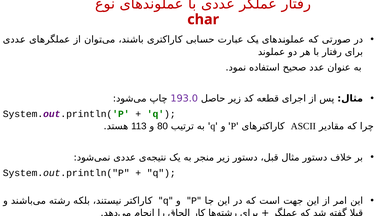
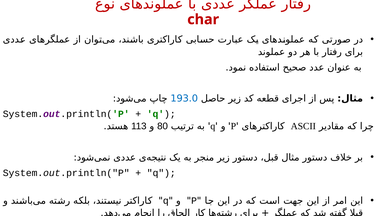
193.0 colour: purple -> blue (184, 98)
